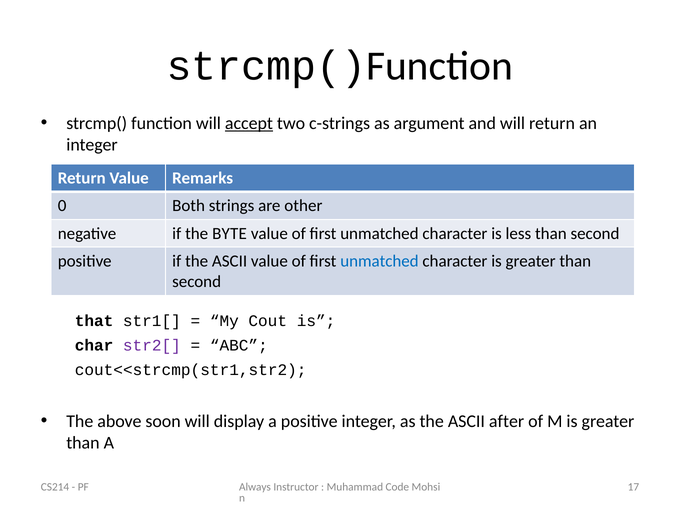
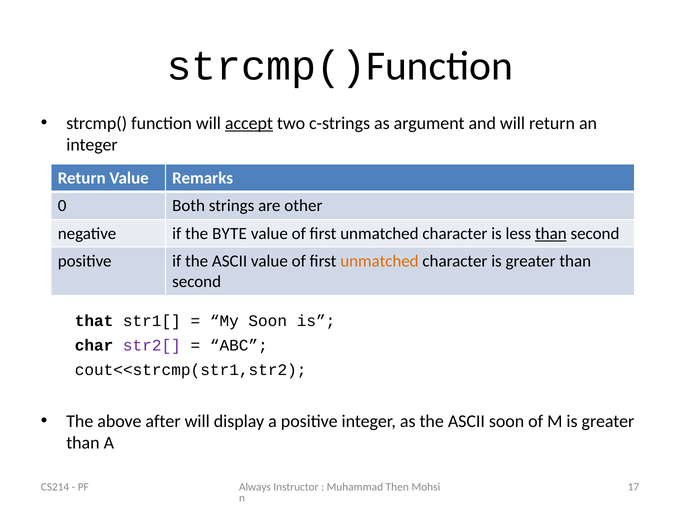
than underline: none -> present (551, 233)
unmatched colour: blue -> orange (379, 261)
My Cout: Cout -> Soon (268, 321)
soon: soon -> after (163, 421)
ASCII after: after -> soon (507, 421)
Code: Code -> Then (397, 487)
